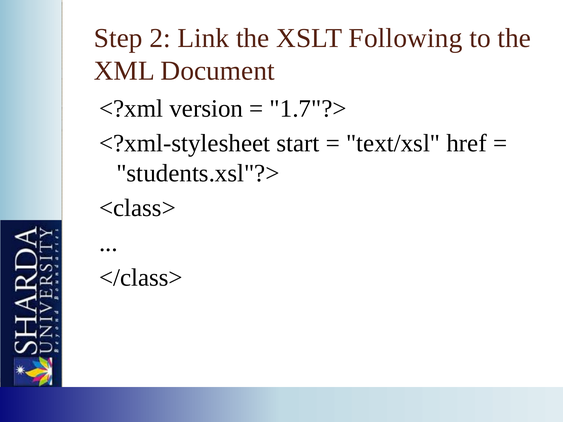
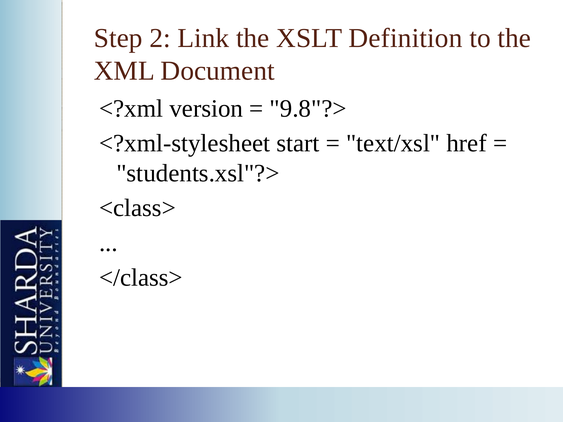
Following: Following -> Definition (406, 38)
1.7"?>: 1.7"?> -> 9.8"?> (308, 109)
